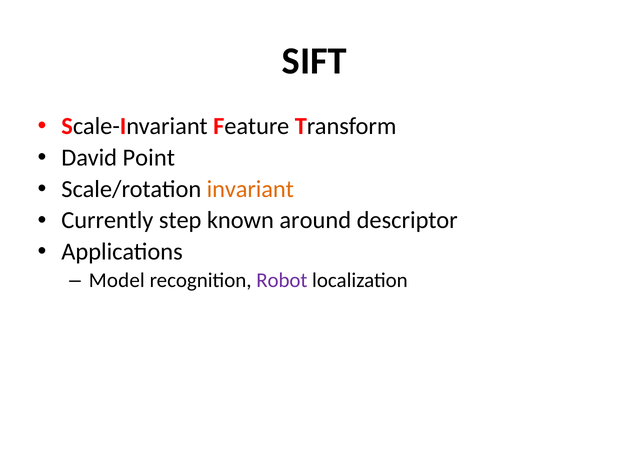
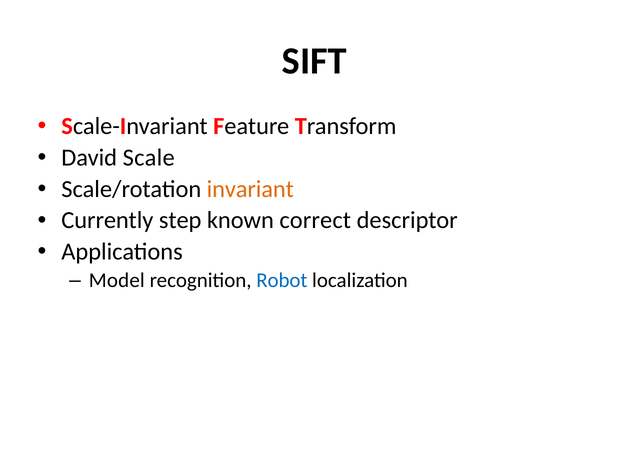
Point: Point -> Scale (149, 158)
around: around -> correct (315, 220)
Robot colour: purple -> blue (282, 280)
